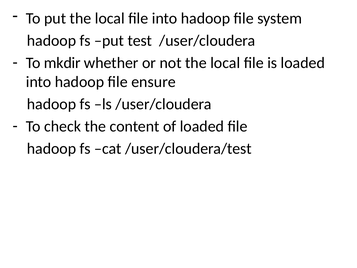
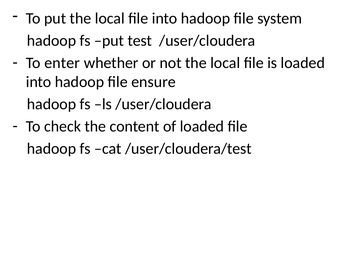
mkdir: mkdir -> enter (62, 63)
